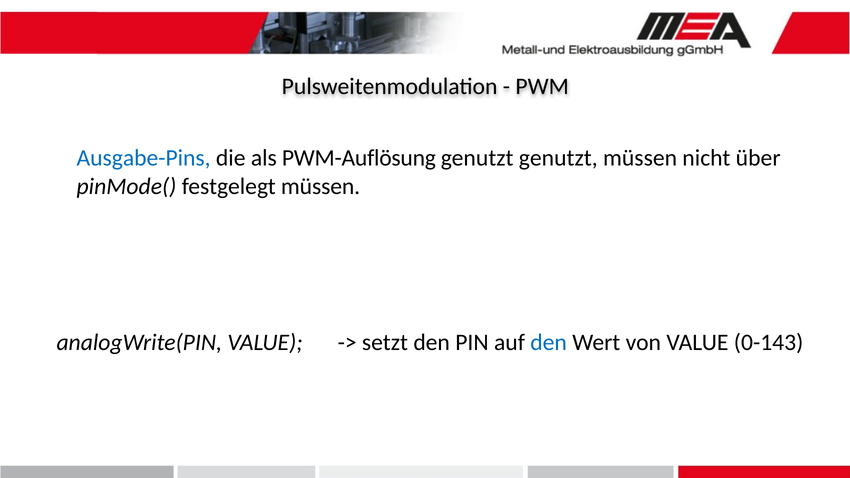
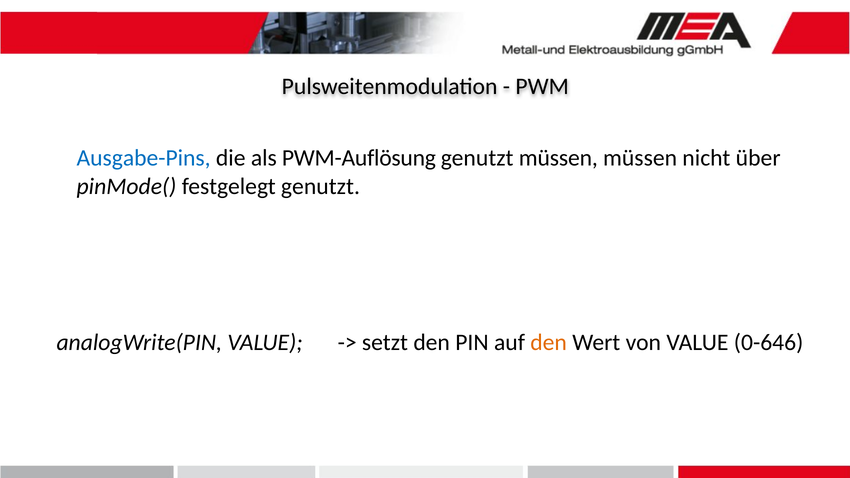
genutzt genutzt: genutzt -> müssen (558, 158)
festgelegt müssen: müssen -> genutzt (320, 186)
den colour: blue -> orange (549, 342)
0-143: 0-143 -> 0-646 (769, 342)
